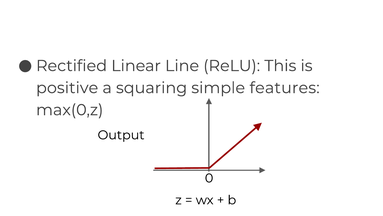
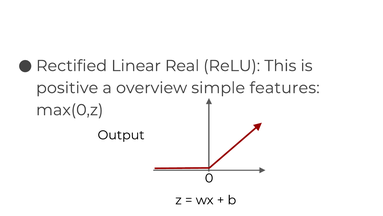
Line: Line -> Real (182, 66)
squaring: squaring -> overview (152, 88)
